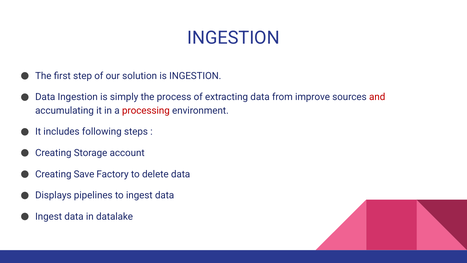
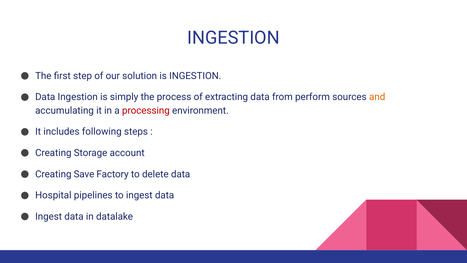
improve: improve -> perform (312, 97)
and colour: red -> orange (377, 97)
Displays: Displays -> Hospital (53, 195)
